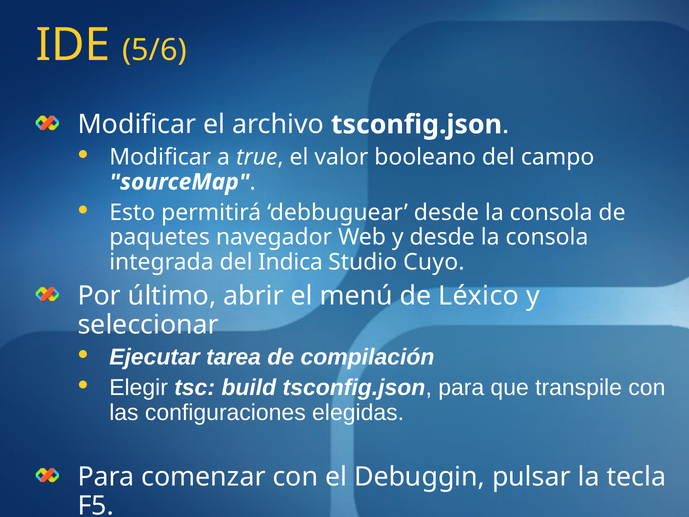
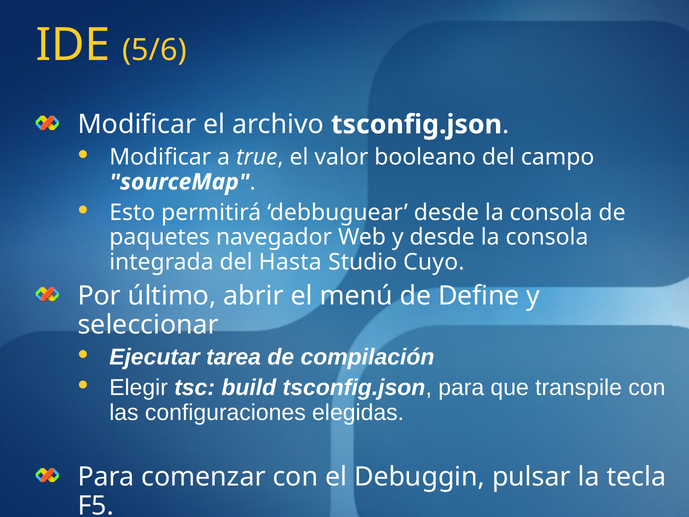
Indica: Indica -> Hasta (290, 262)
Léxico: Léxico -> Define (479, 296)
